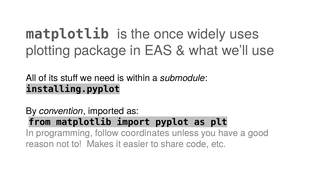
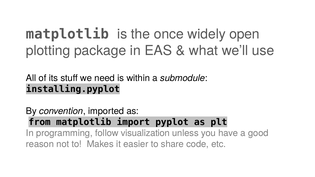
uses: uses -> open (244, 34)
coordinates: coordinates -> visualization (145, 133)
